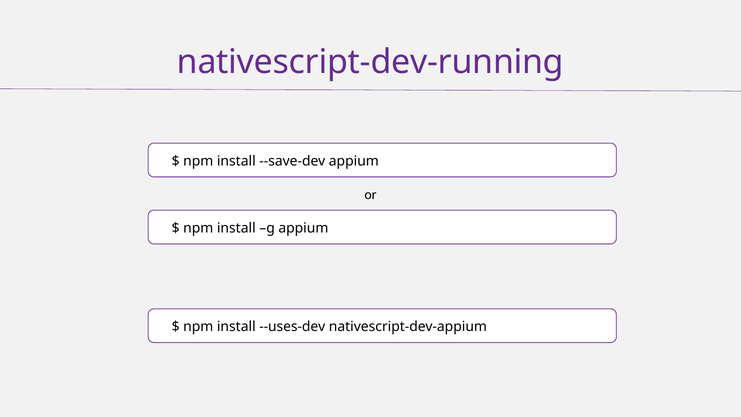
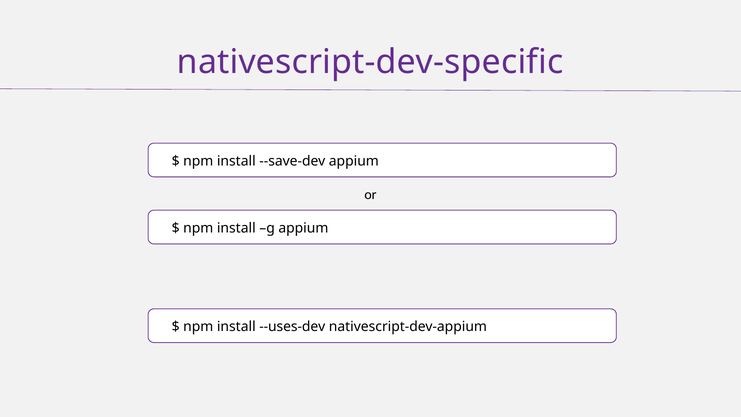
nativescript-dev-running: nativescript-dev-running -> nativescript-dev-specific (370, 62)
